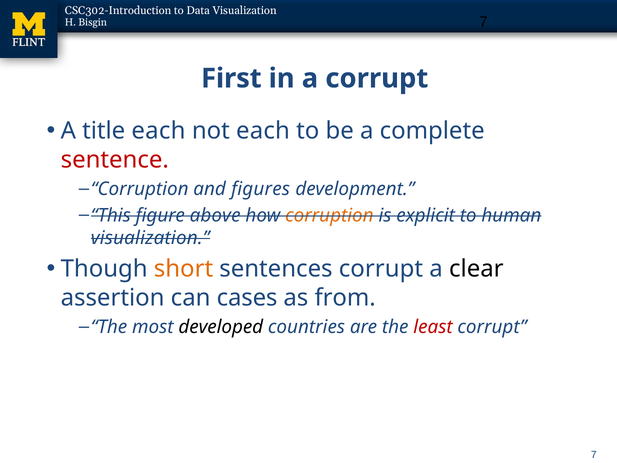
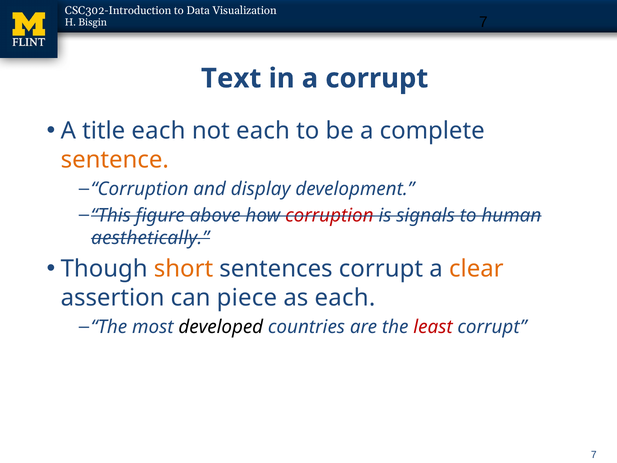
First: First -> Text (231, 78)
sentence colour: red -> orange (115, 160)
figures: figures -> display (261, 189)
corruption colour: orange -> red (329, 215)
explicit: explicit -> signals (426, 215)
visualization: visualization -> aesthetically (150, 238)
clear colour: black -> orange (476, 269)
cases: cases -> piece (247, 298)
as from: from -> each (345, 298)
